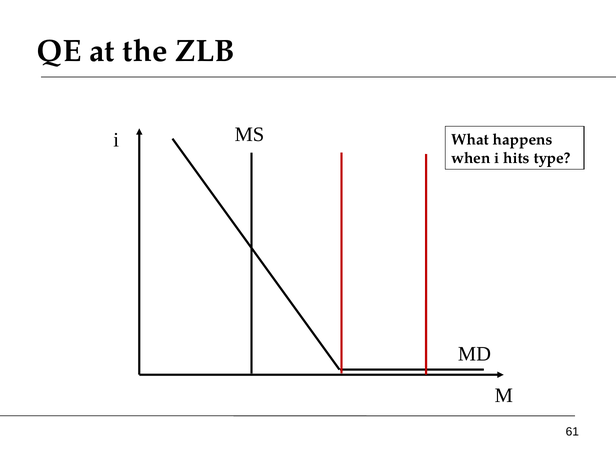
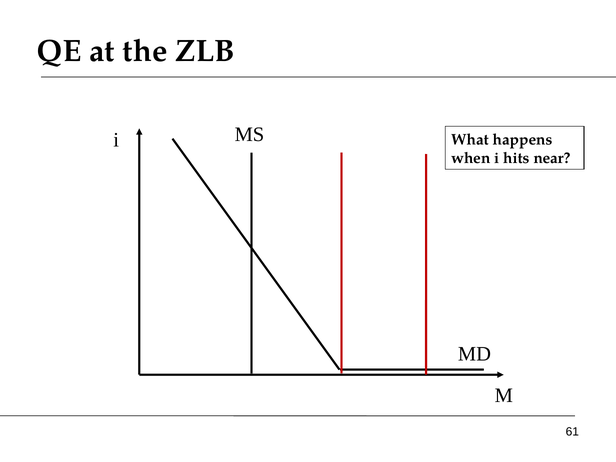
type: type -> near (552, 158)
